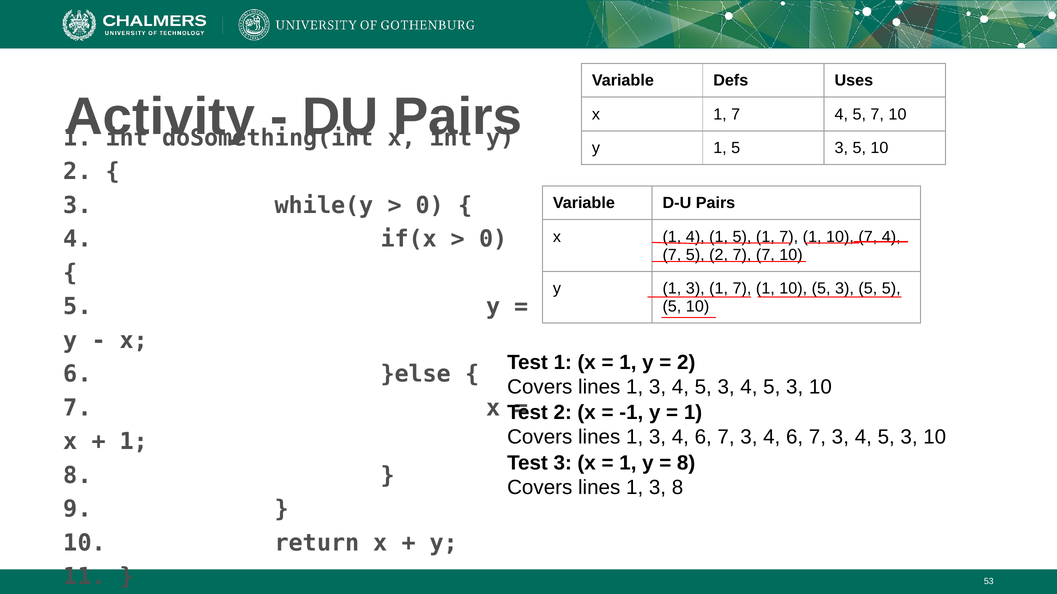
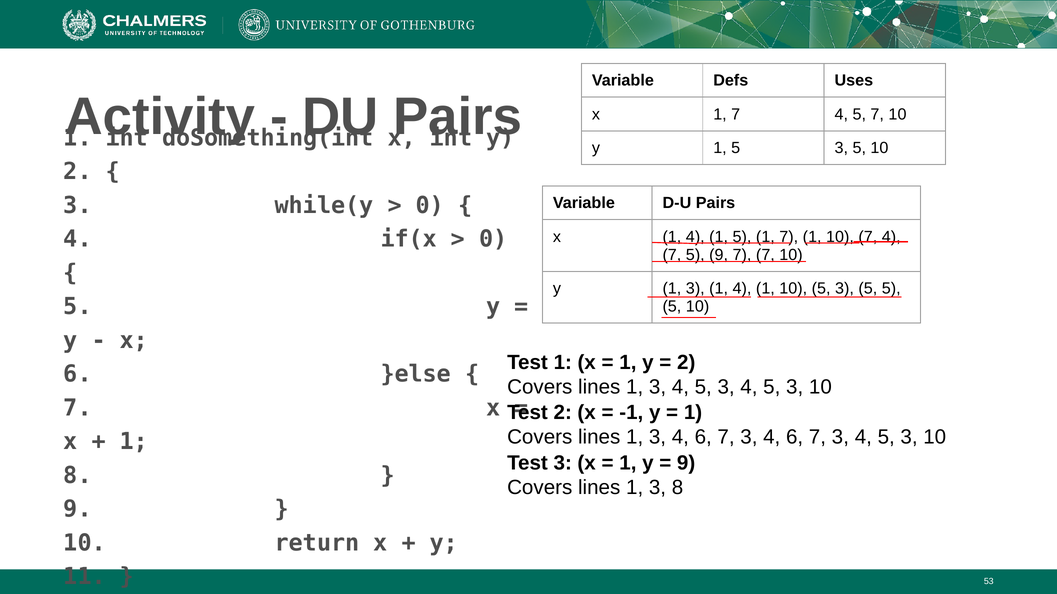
5 2: 2 -> 9 (719, 255)
3 1 7: 7 -> 4 (742, 289)
8: 8 -> 9 (686, 463)
